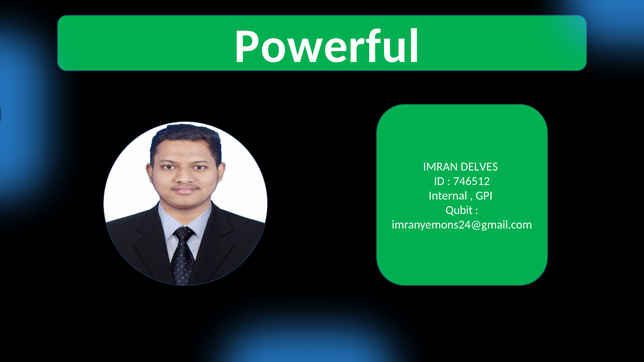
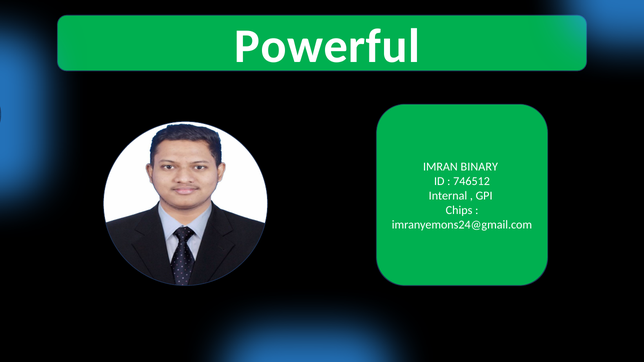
DELVES: DELVES -> BINARY (479, 167)
Qubit: Qubit -> Chips (459, 210)
